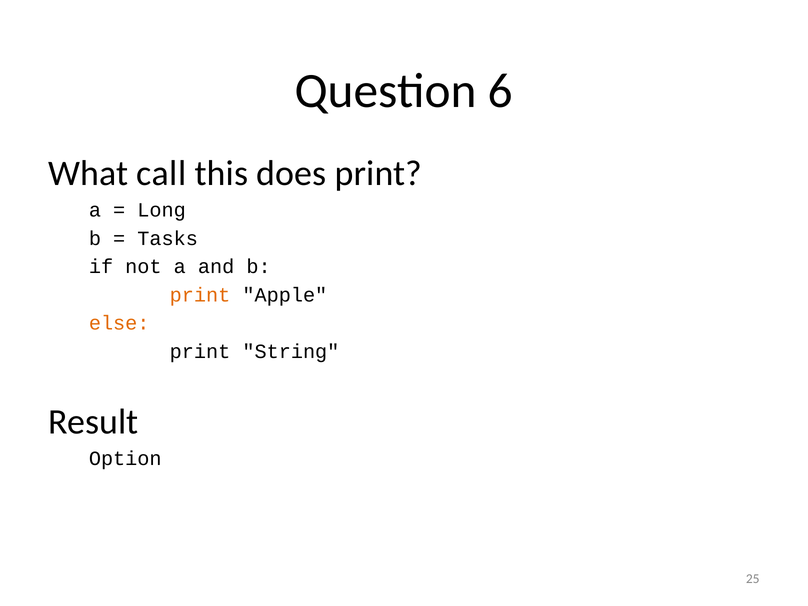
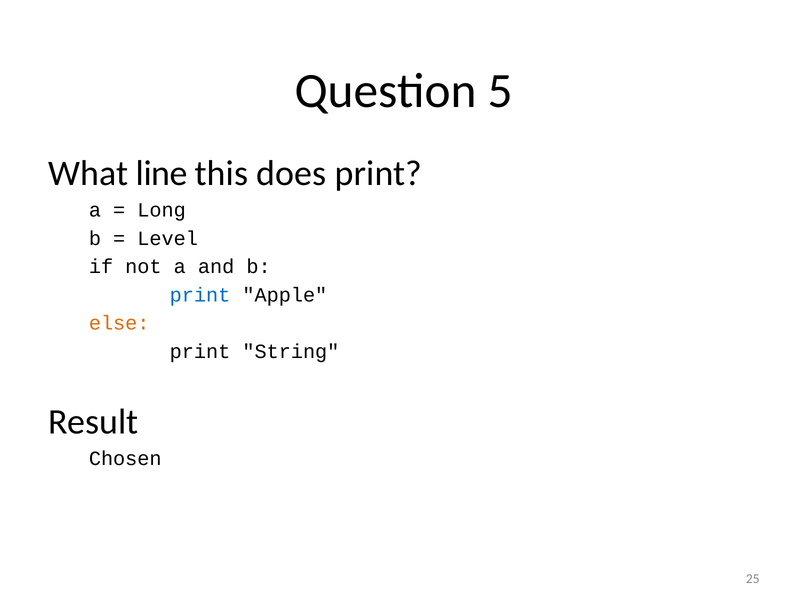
6: 6 -> 5 (500, 91)
call: call -> line (162, 174)
Tasks: Tasks -> Level (168, 238)
print colour: orange -> blue (200, 295)
Option: Option -> Chosen (125, 458)
